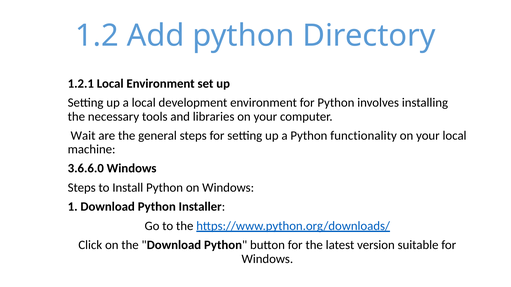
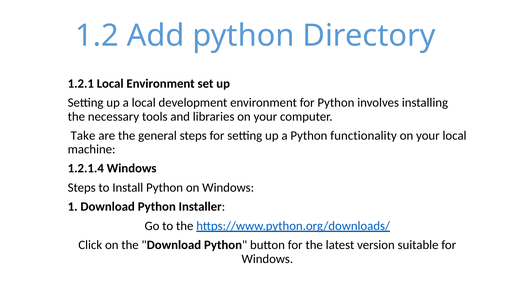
Wait: Wait -> Take (83, 136)
3.6.6.0: 3.6.6.0 -> 1.2.1.4 (86, 169)
